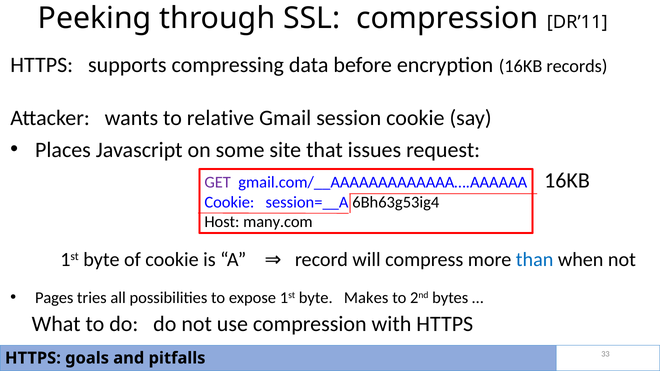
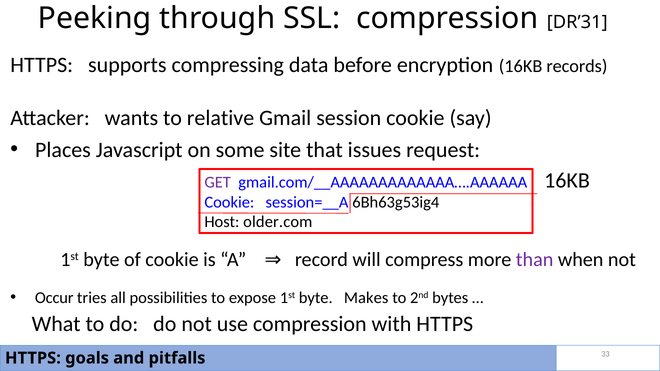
DR’11: DR’11 -> DR’31 (577, 22)
many.com: many.com -> older.com (278, 222)
than colour: blue -> purple (535, 260)
Pages: Pages -> Occur (54, 298)
